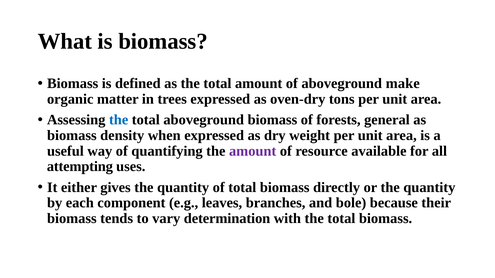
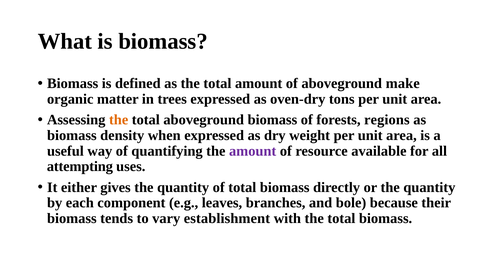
the colour: blue -> orange (119, 120)
general: general -> regions (387, 120)
determination: determination -> establishment (227, 219)
